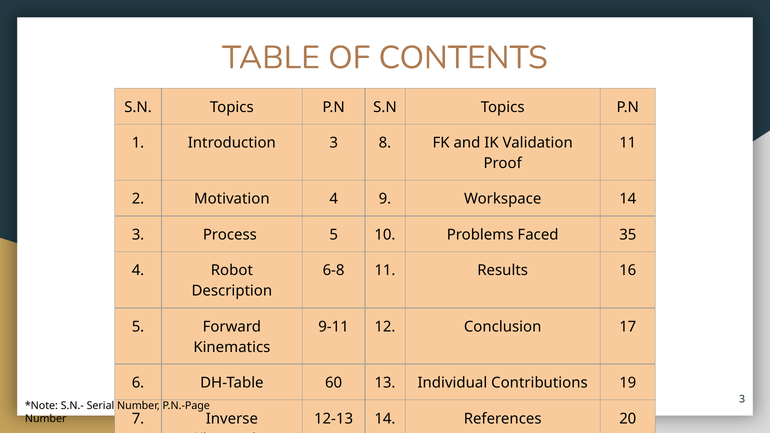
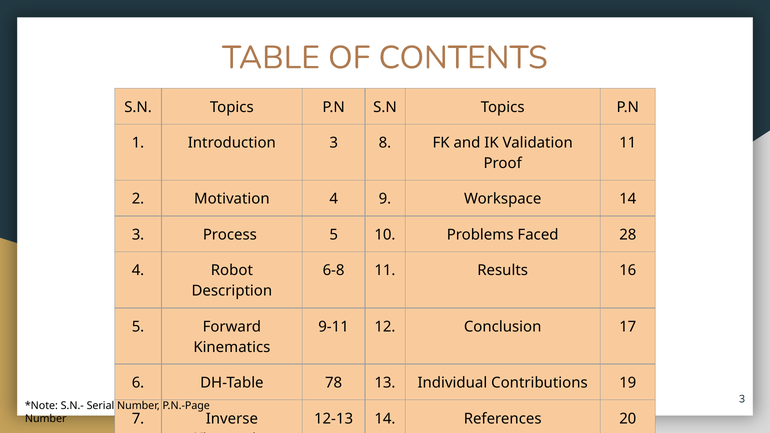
35: 35 -> 28 (628, 235)
60: 60 -> 78 (334, 383)
